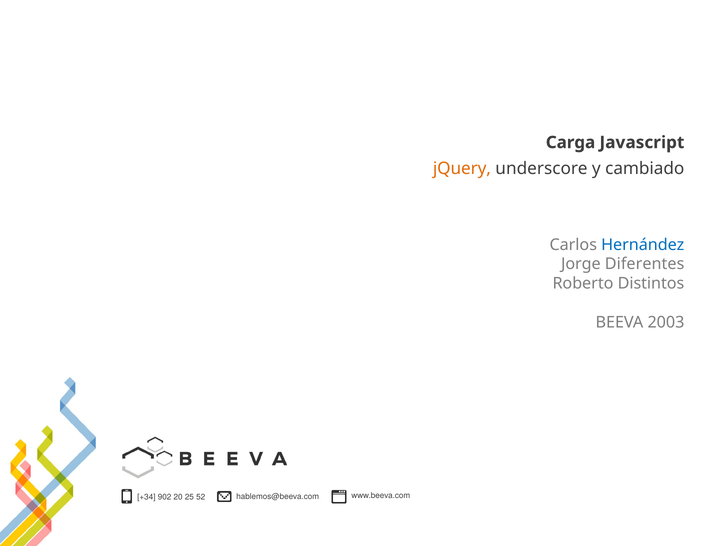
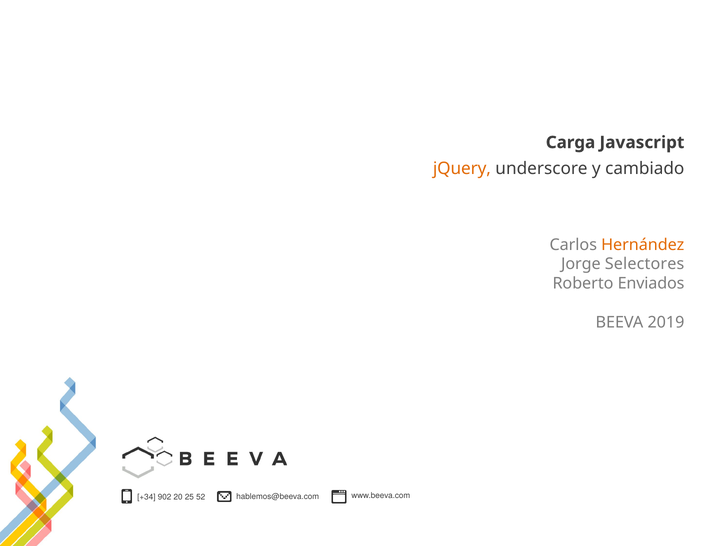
Hernández colour: blue -> orange (643, 245)
Diferentes: Diferentes -> Selectores (645, 264)
Distintos: Distintos -> Enviados (651, 284)
2003: 2003 -> 2019 (666, 322)
